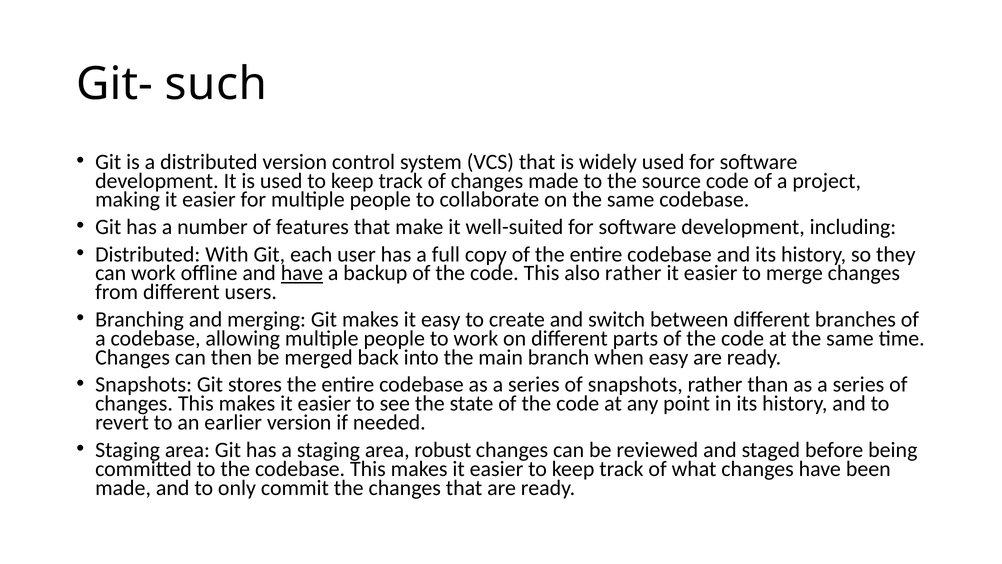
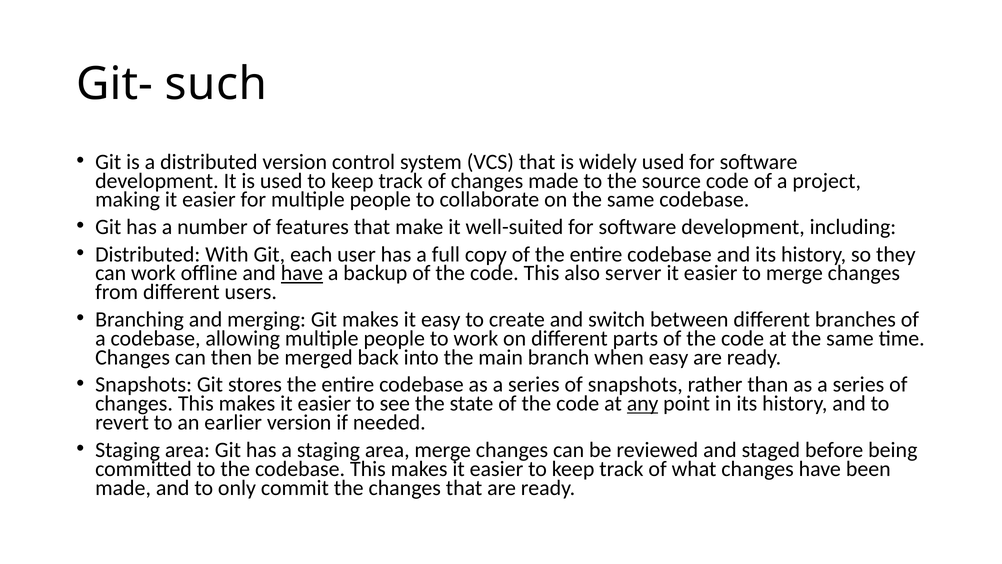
also rather: rather -> server (633, 273)
any underline: none -> present (643, 403)
area robust: robust -> merge (443, 450)
